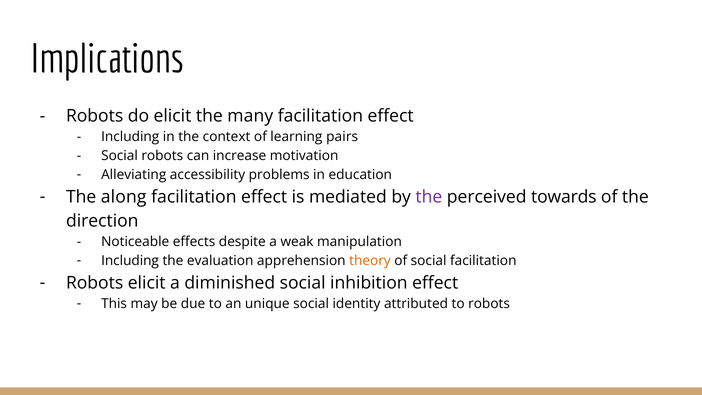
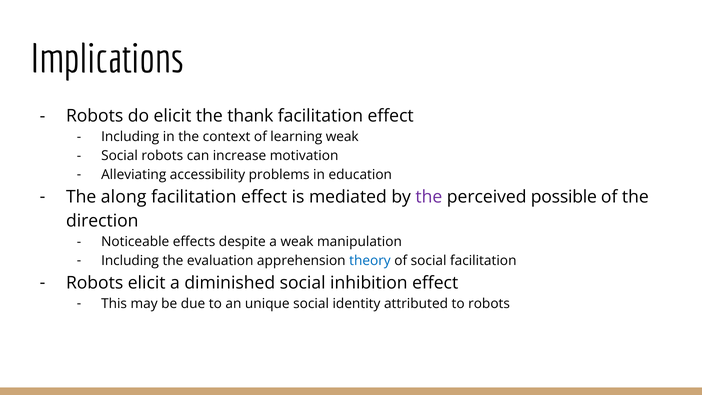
many: many -> thank (250, 116)
learning pairs: pairs -> weak (342, 137)
towards: towards -> possible (564, 197)
theory colour: orange -> blue (370, 261)
